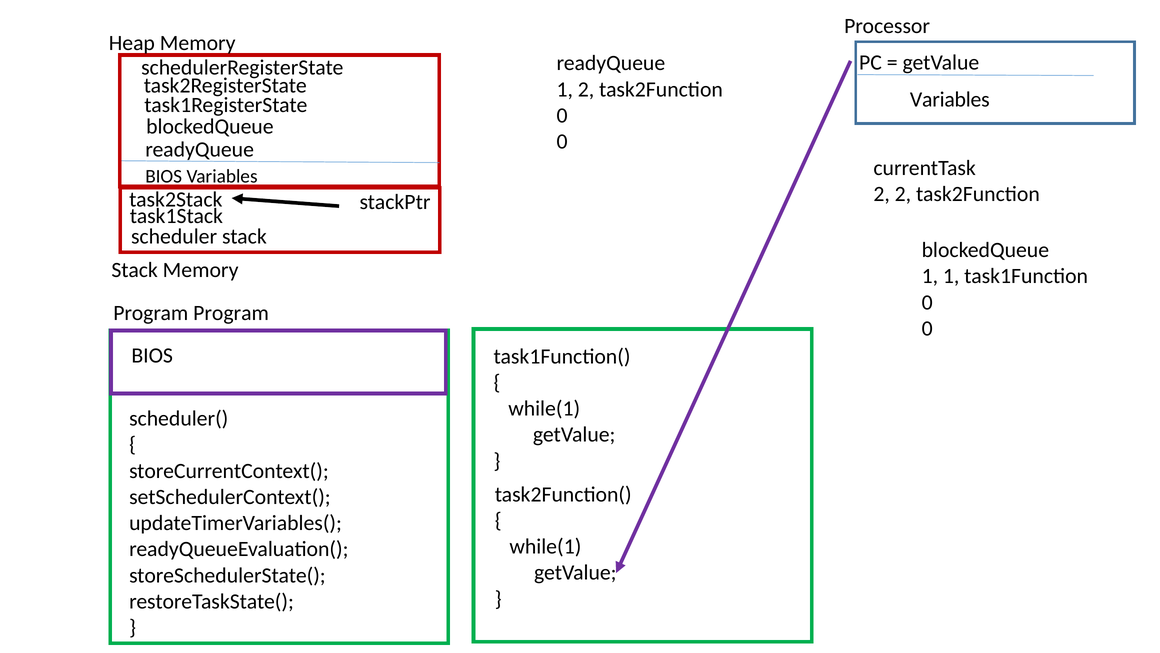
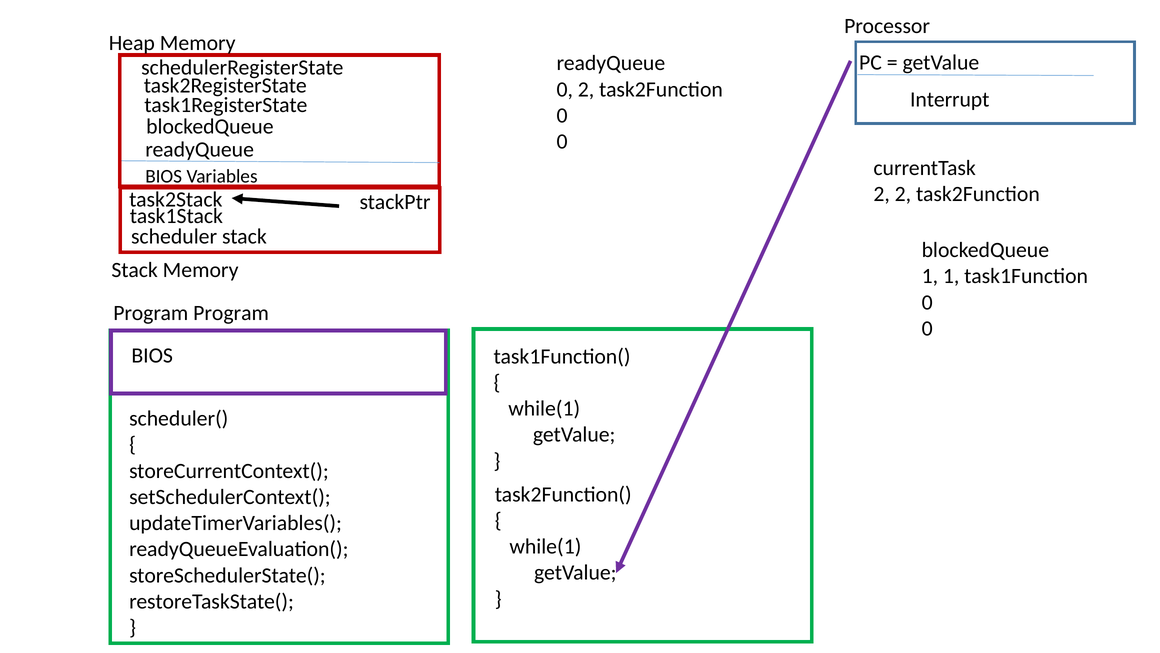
1: 1 -> 0 (565, 89)
Variables: Variables -> Interrupt (950, 100)
